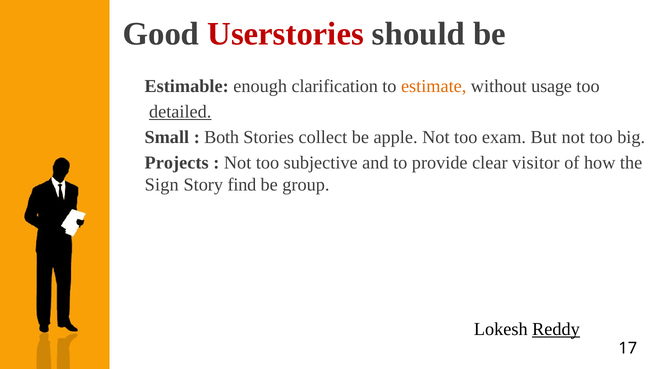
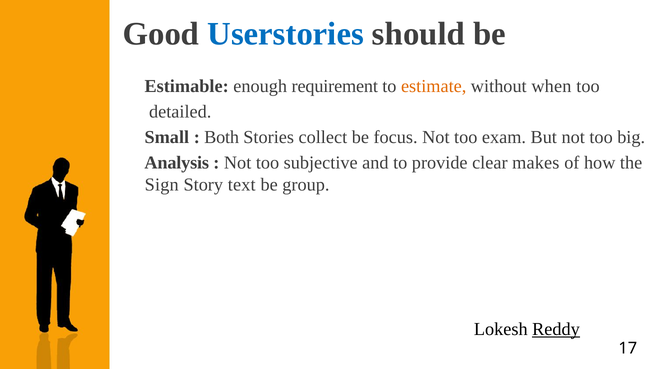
Userstories colour: red -> blue (286, 34)
clarification: clarification -> requirement (335, 86)
usage: usage -> when (551, 86)
detailed underline: present -> none (180, 112)
apple: apple -> focus (396, 137)
Projects: Projects -> Analysis (177, 163)
visitor: visitor -> makes (536, 163)
find: find -> text (242, 185)
